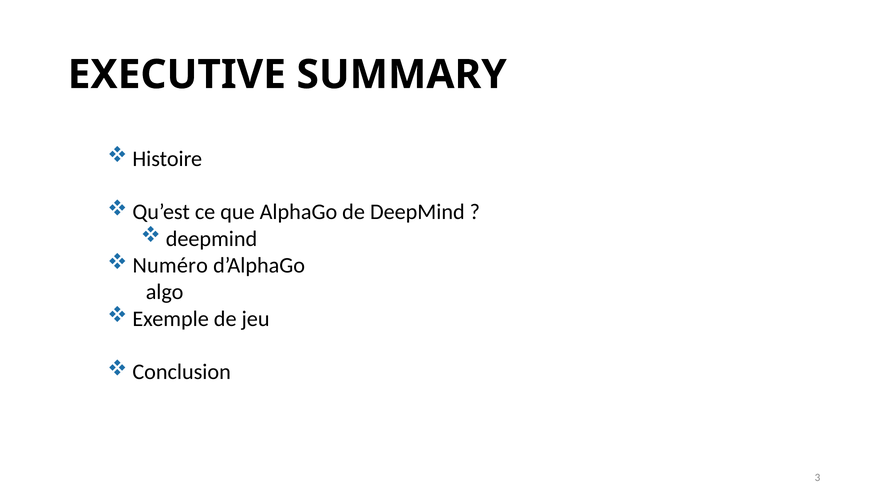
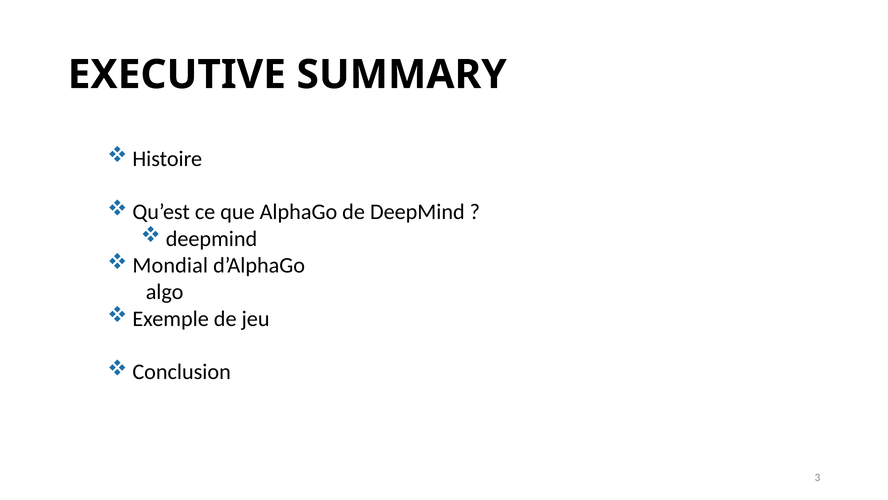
Numéro: Numéro -> Mondial (170, 265)
